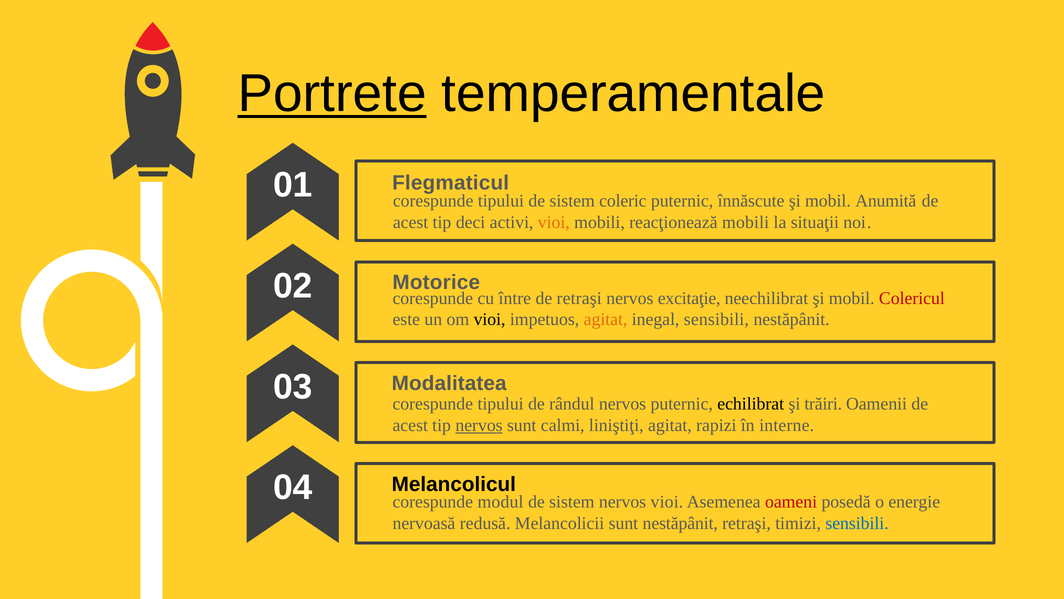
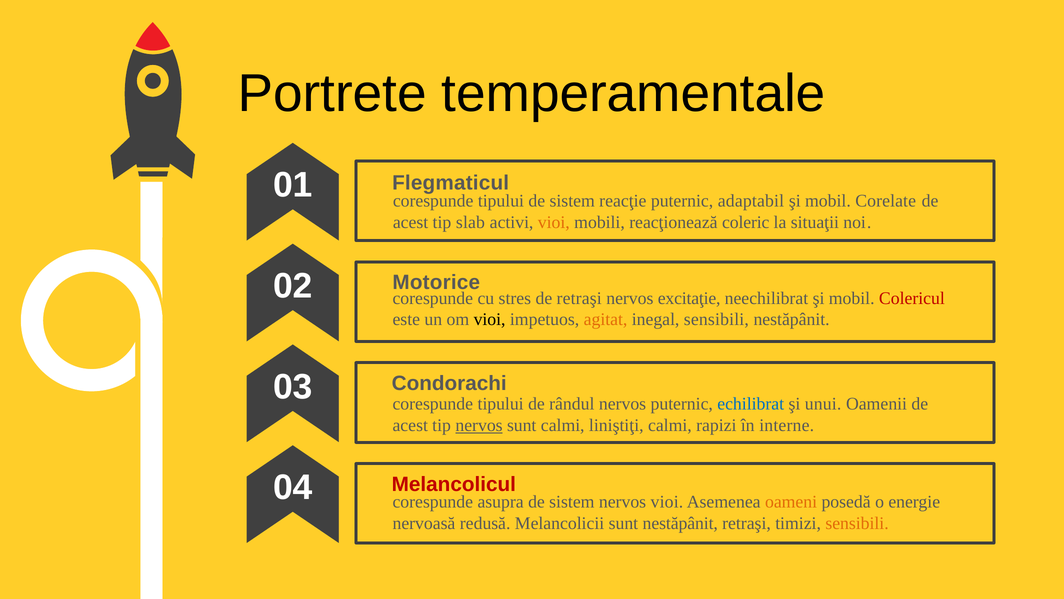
Portrete underline: present -> none (332, 93)
coleric: coleric -> reacţie (623, 201)
înnăscute: înnăscute -> adaptabil (751, 201)
Anumită: Anumită -> Corelate (886, 201)
deci: deci -> slab (470, 222)
reacţionează mobili: mobili -> coleric (746, 222)
între: între -> stres (515, 298)
Modalitatea: Modalitatea -> Condorachi (449, 383)
echilibrat colour: black -> blue (751, 404)
trăiri: trăiri -> unui (823, 404)
liniştiţi agitat: agitat -> calmi (670, 425)
Melancolicul colour: black -> red (454, 484)
modul: modul -> asupra (501, 502)
oameni colour: red -> orange (791, 502)
sensibili colour: blue -> orange (857, 523)
